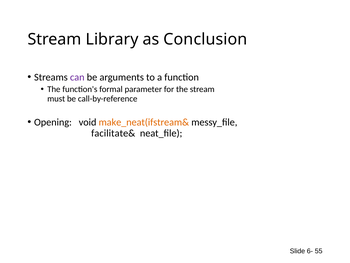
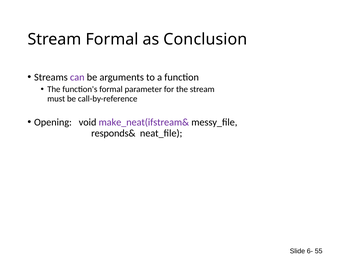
Stream Library: Library -> Formal (112, 39)
make_neat(ifstream& colour: orange -> purple (144, 122)
facilitate&: facilitate& -> responds& (113, 133)
